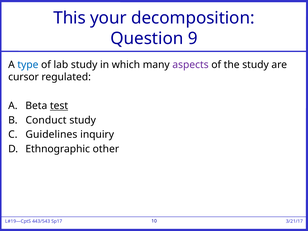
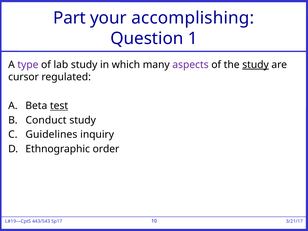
This: This -> Part (70, 18)
decomposition: decomposition -> accomplishing (193, 18)
9: 9 -> 1 (193, 38)
type colour: blue -> purple (28, 65)
study underline: none -> present (256, 65)
other: other -> order (106, 149)
